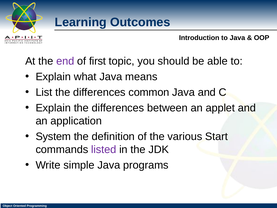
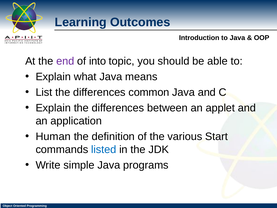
first: first -> into (98, 61)
System: System -> Human (53, 136)
listed colour: purple -> blue (104, 149)
